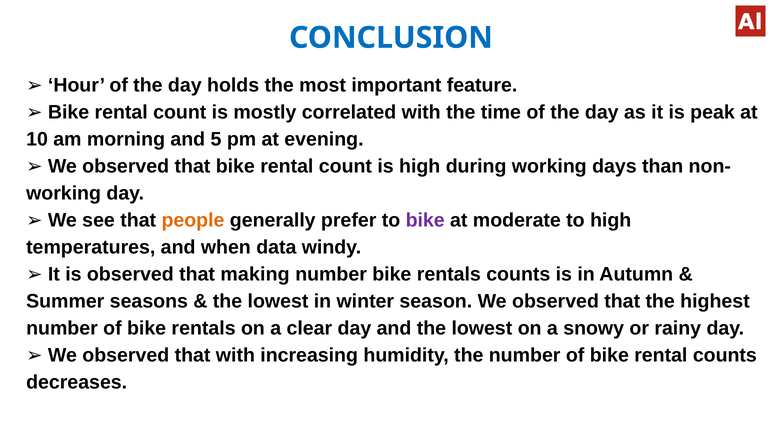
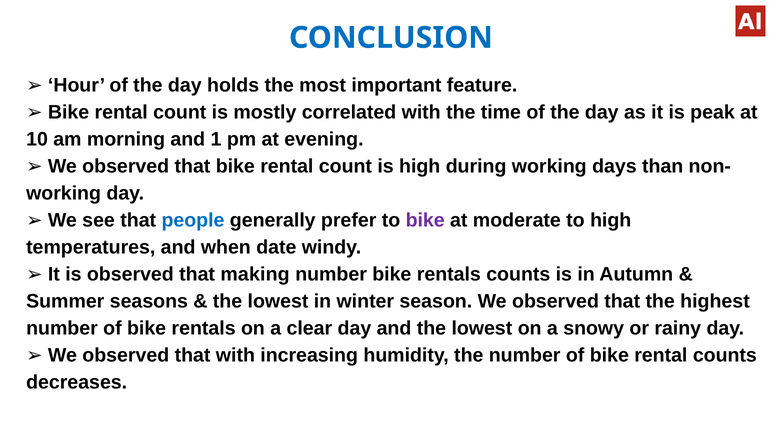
5: 5 -> 1 (216, 139)
people colour: orange -> blue (193, 220)
data: data -> date (276, 247)
